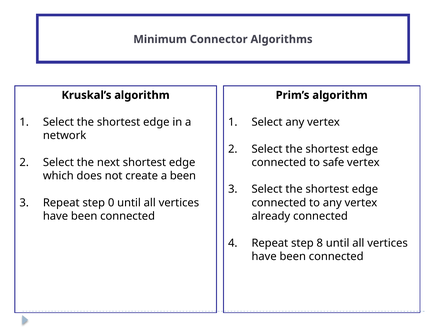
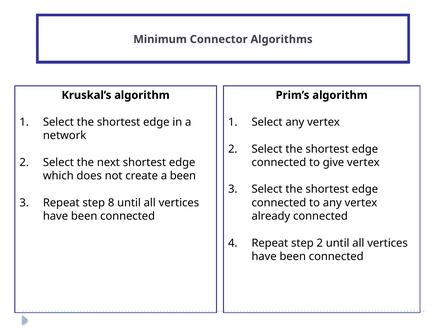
safe: safe -> give (334, 162)
0: 0 -> 8 (111, 202)
step 8: 8 -> 2 (320, 243)
